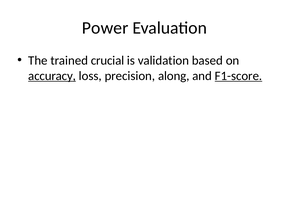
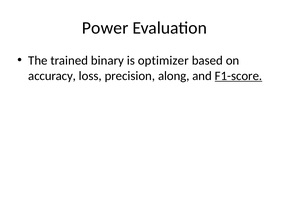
crucial: crucial -> binary (107, 61)
validation: validation -> optimizer (163, 61)
accuracy underline: present -> none (52, 76)
